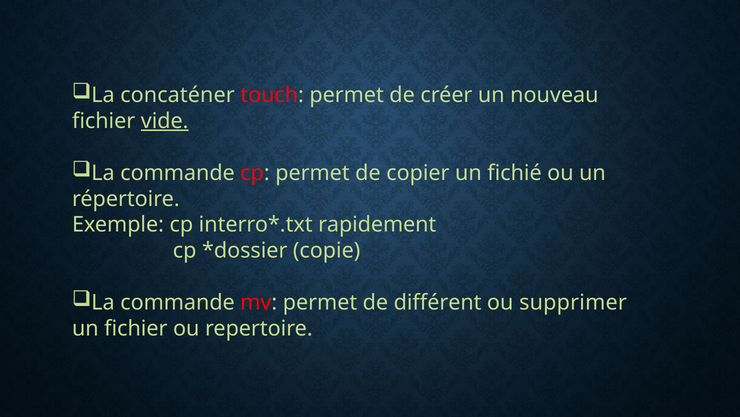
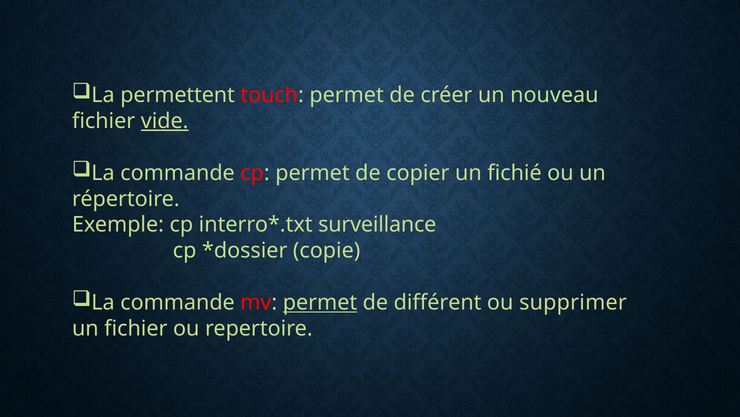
concaténer: concaténer -> permettent (178, 95)
rapidement: rapidement -> surveillance (377, 224)
permet underline: none -> present (320, 302)
